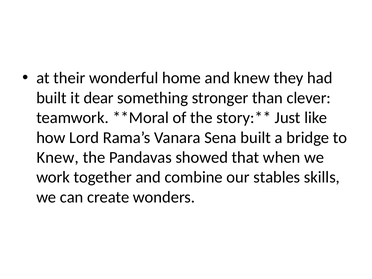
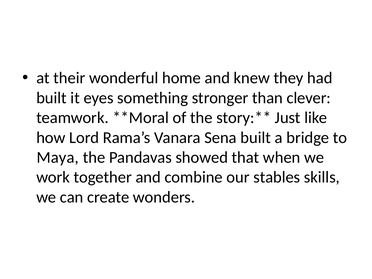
dear: dear -> eyes (99, 98)
Knew: Knew -> Maya (58, 157)
